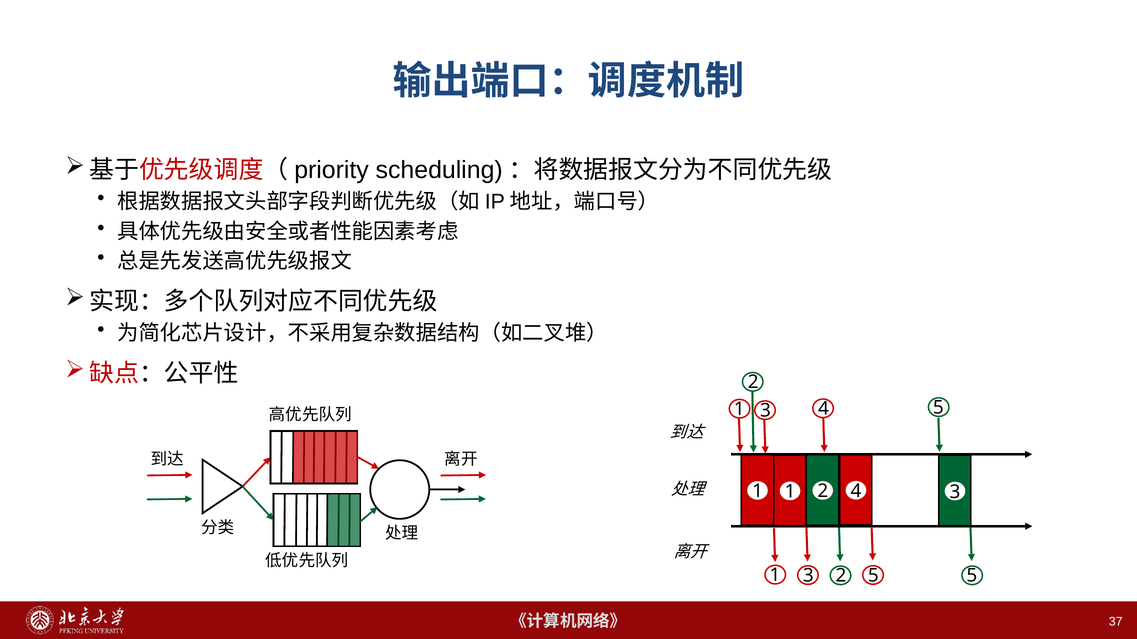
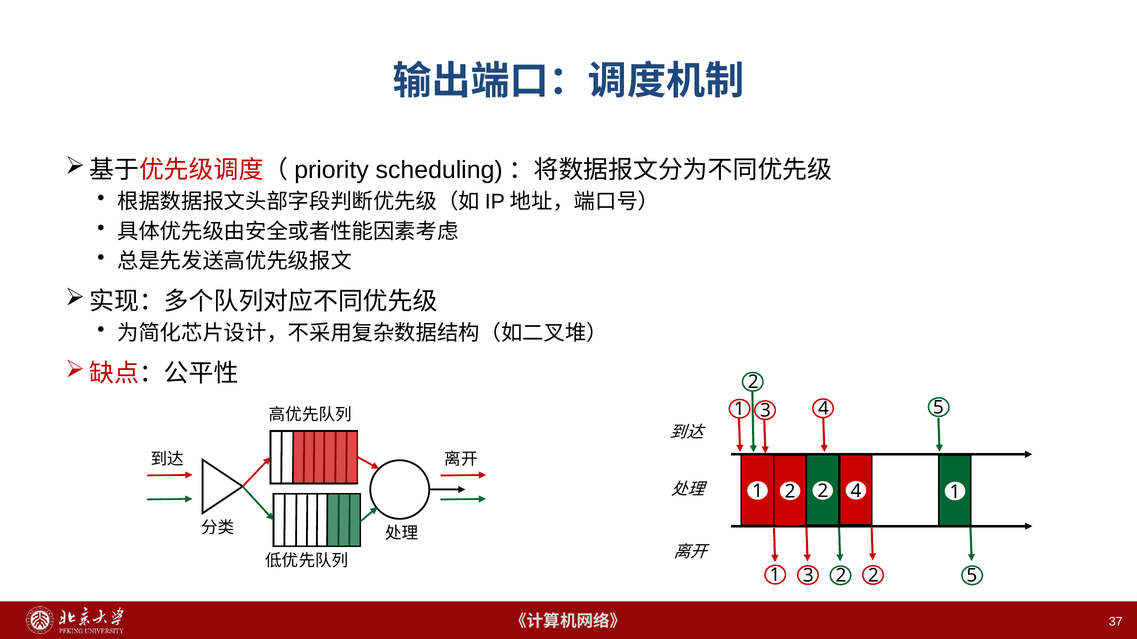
1: 1 -> 2 (790, 492)
4 3: 3 -> 1 (955, 492)
5: 5 -> 2 (873, 576)
